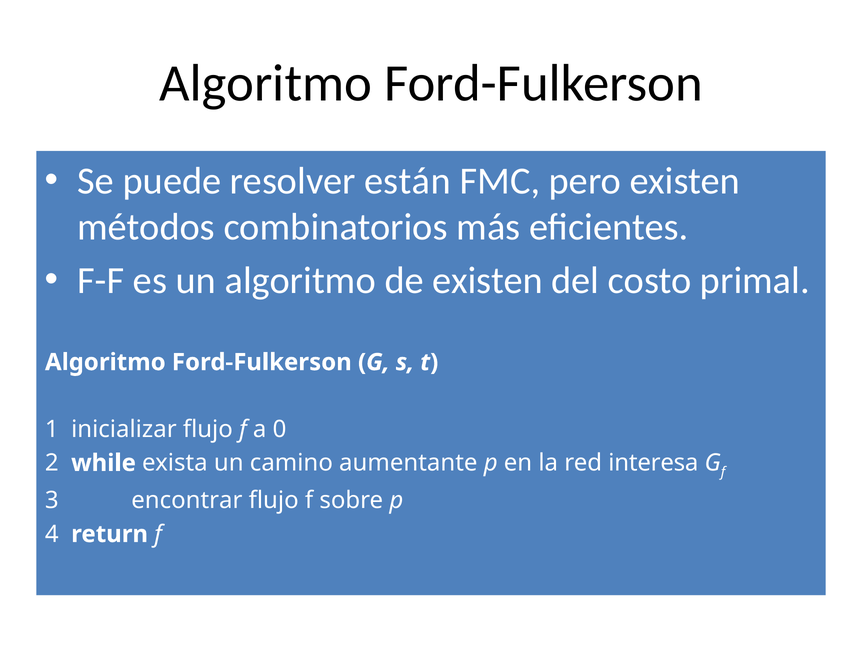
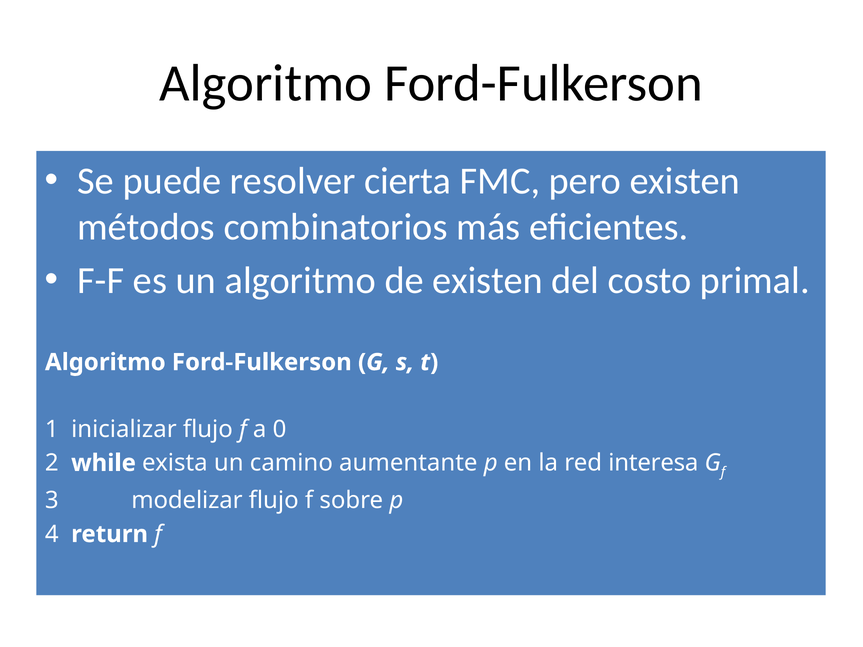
están: están -> cierta (408, 181)
encontrar: encontrar -> modelizar (187, 501)
